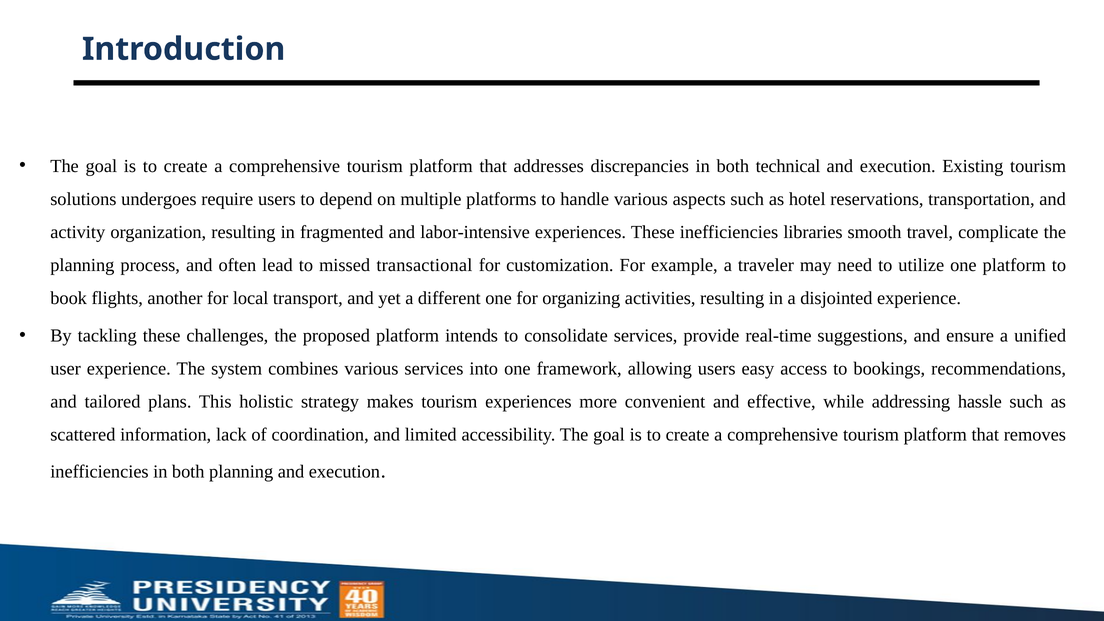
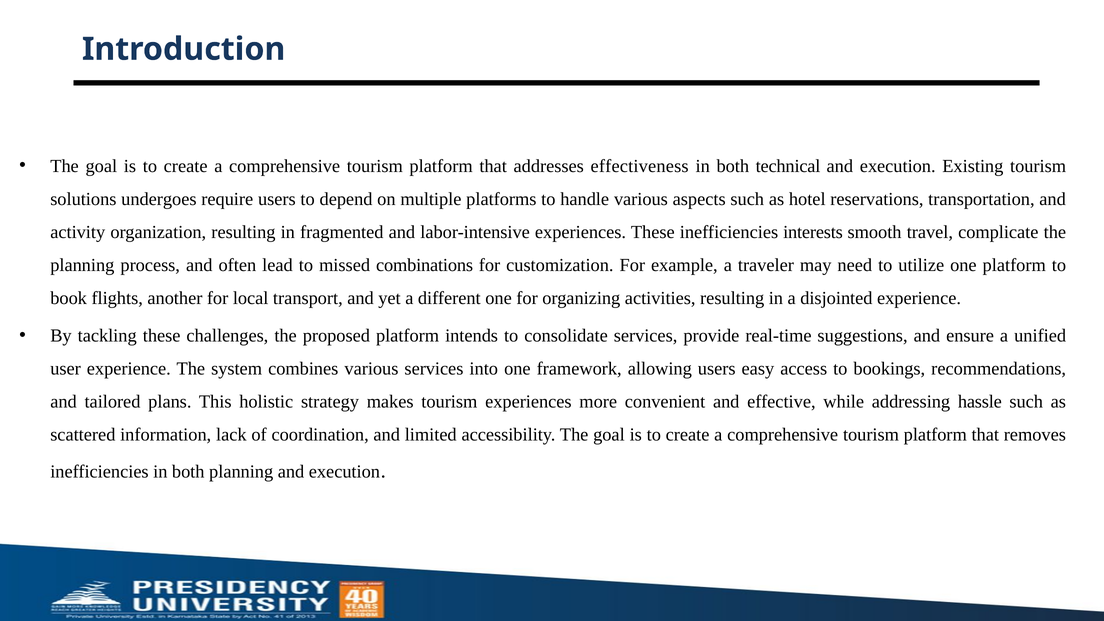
discrepancies: discrepancies -> effectiveness (640, 166)
libraries: libraries -> interests (813, 232)
transactional: transactional -> combinations (425, 265)
